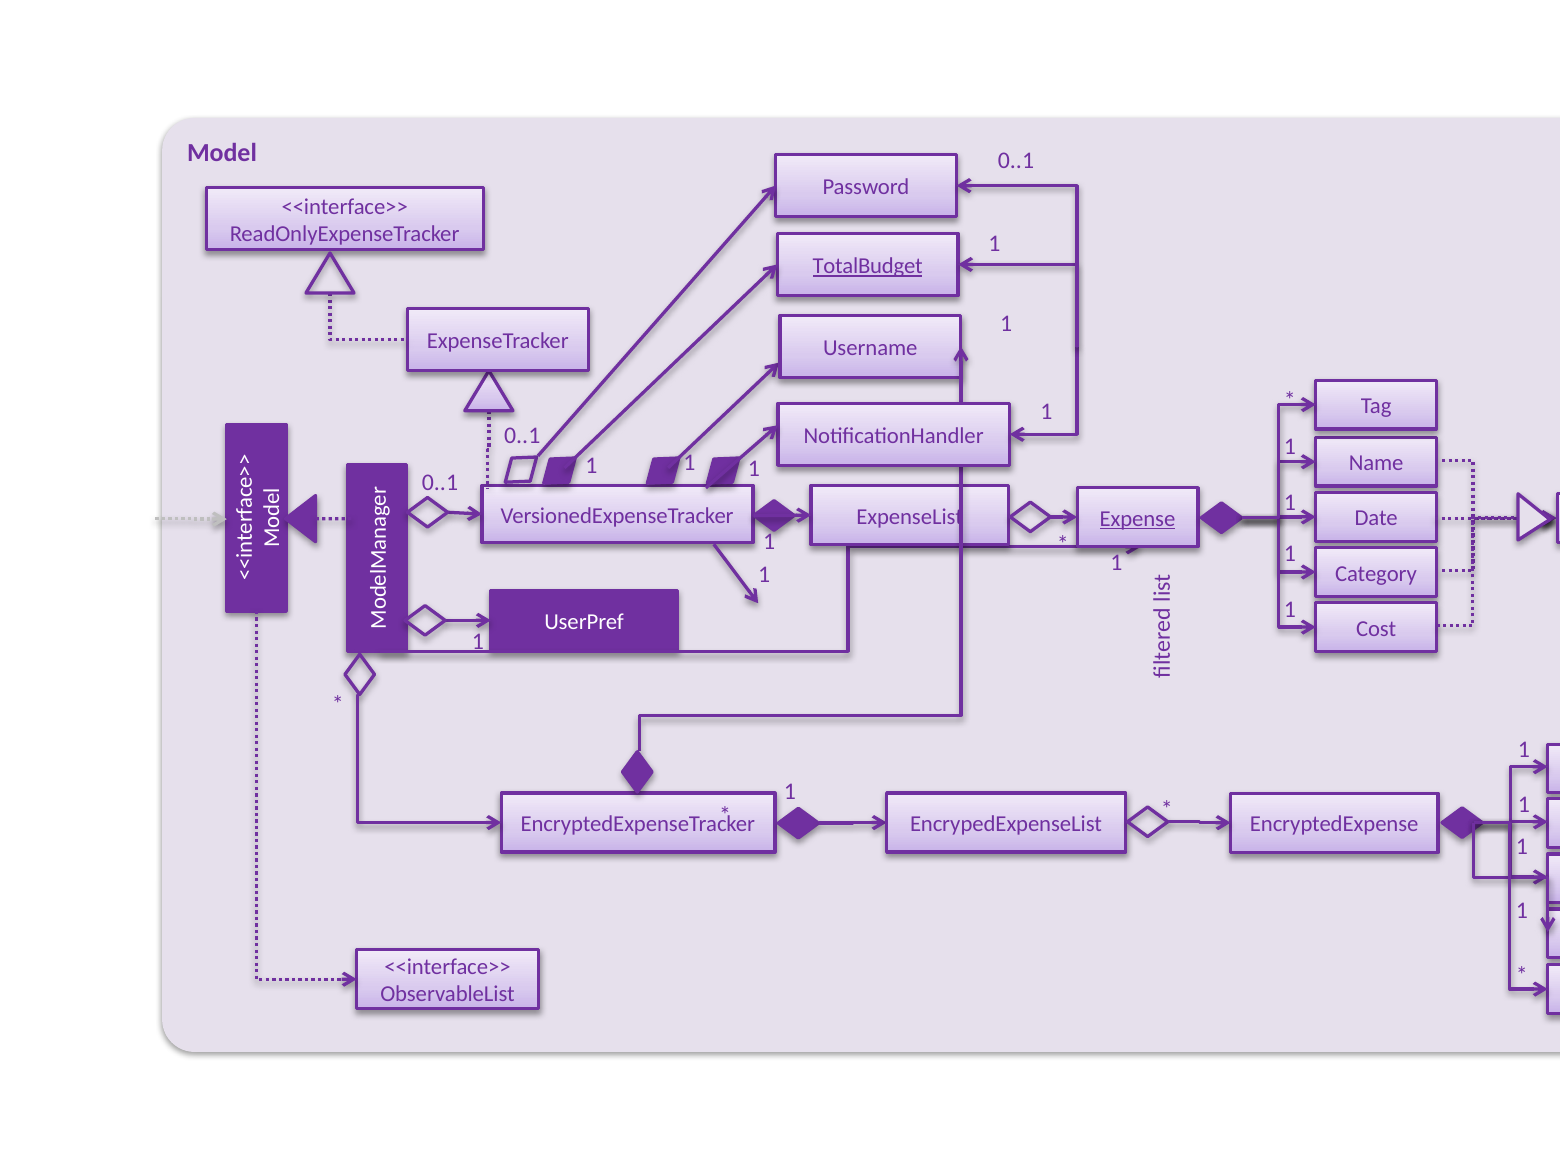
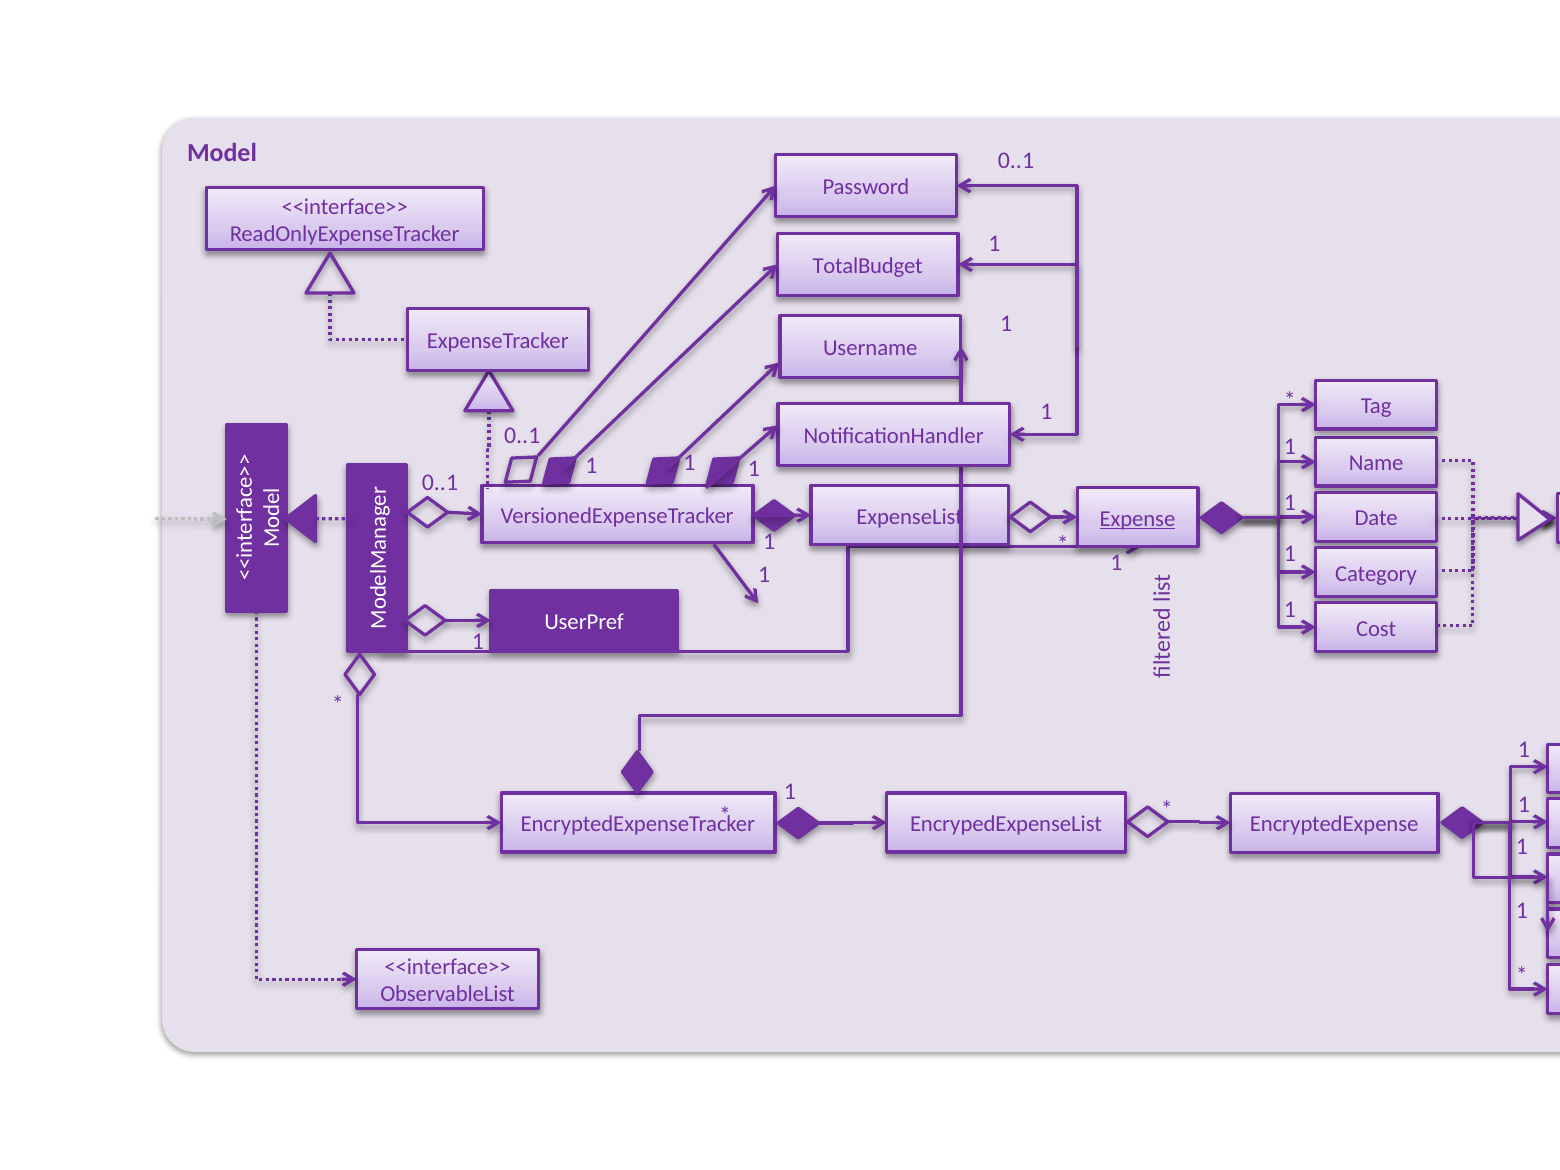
TotalBudget underline: present -> none (868, 266)
